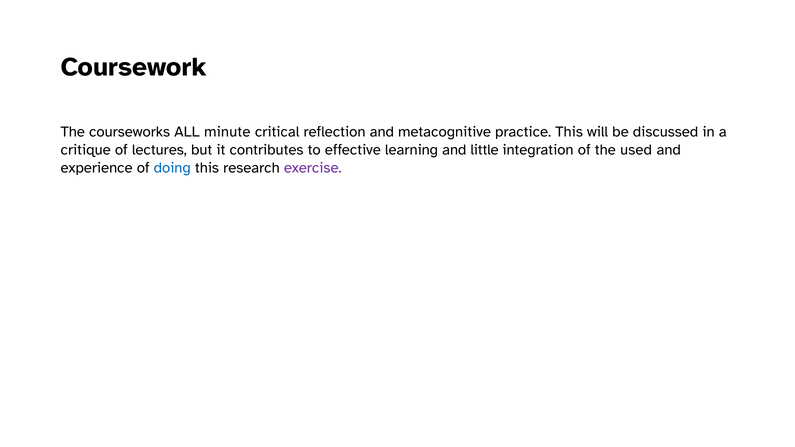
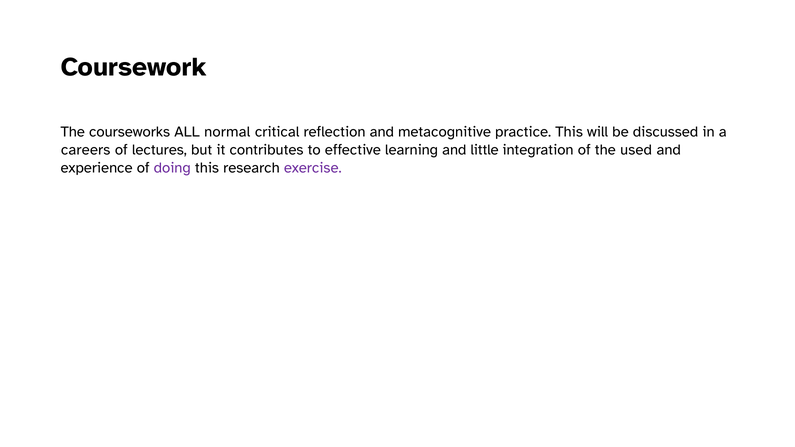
minute: minute -> normal (227, 132)
critique: critique -> careers (86, 150)
doing colour: blue -> purple (172, 168)
